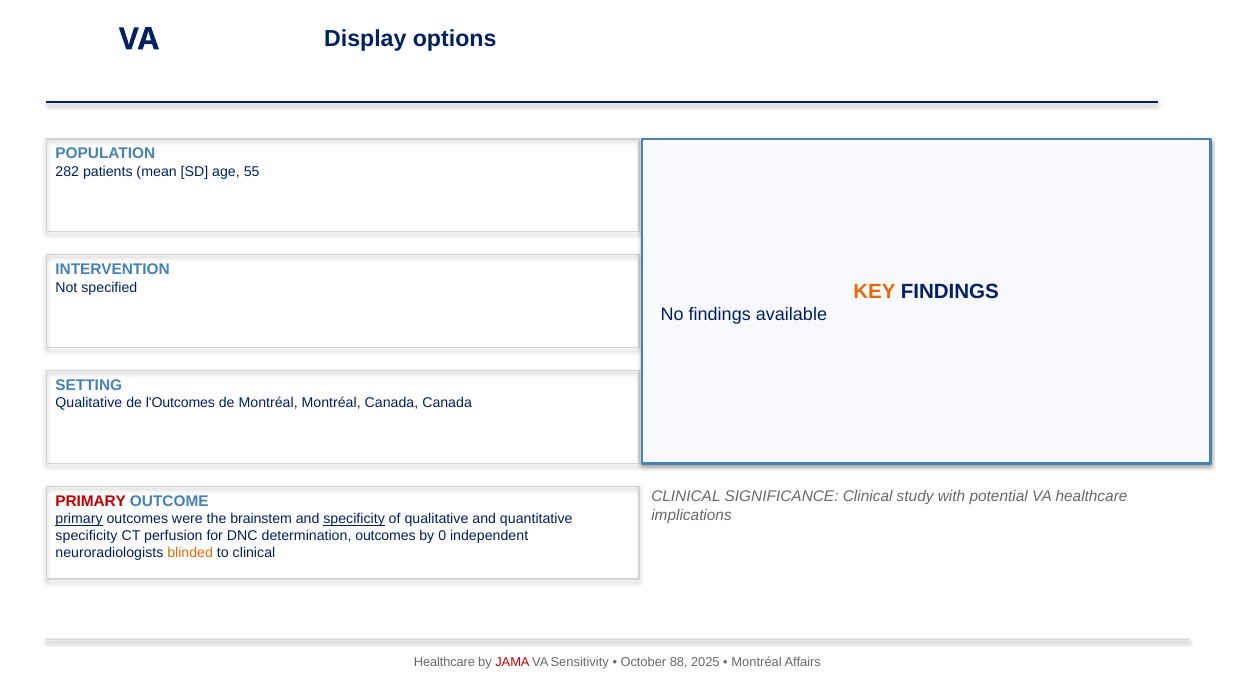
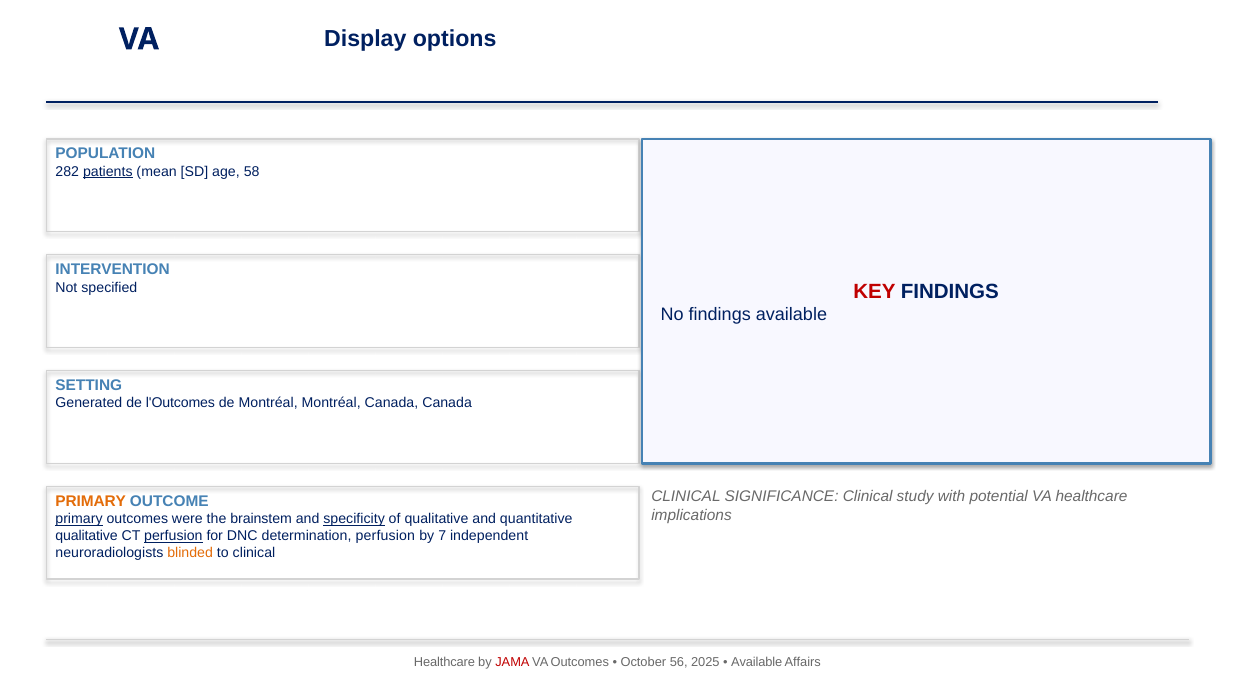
patients underline: none -> present (108, 172)
55: 55 -> 58 (252, 172)
KEY colour: orange -> red (874, 292)
Qualitative: Qualitative -> Generated (89, 403)
PRIMARY colour: red -> orange (91, 501)
specificity: specificity -> qualitative (87, 536)
perfusion underline: none -> present (173, 536)
determination outcomes: outcomes -> perfusion (385, 536)
0: 0 -> 7 (442, 536)
VA Sensitivity: Sensitivity -> Outcomes (580, 662)
88: 88 -> 56 (679, 662)
Montréal: Montréal -> Available (757, 662)
